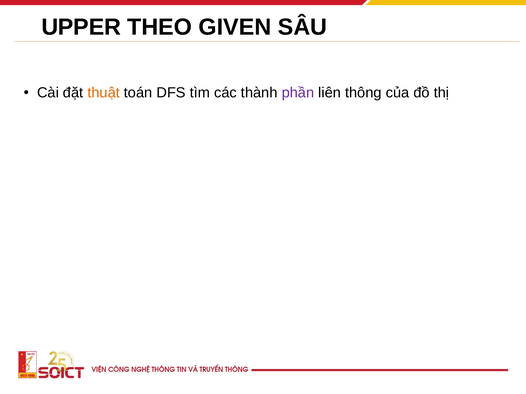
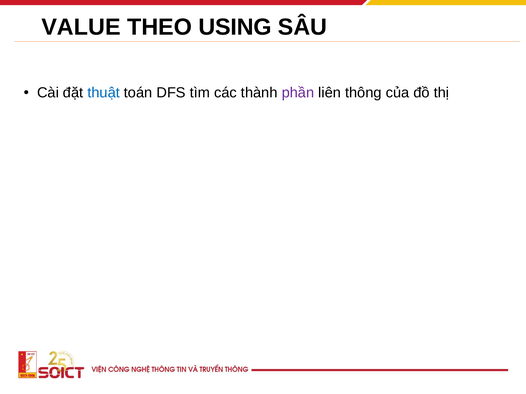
UPPER: UPPER -> VALUE (81, 27)
GIVEN: GIVEN -> USING (235, 27)
thuật colour: orange -> blue (104, 93)
